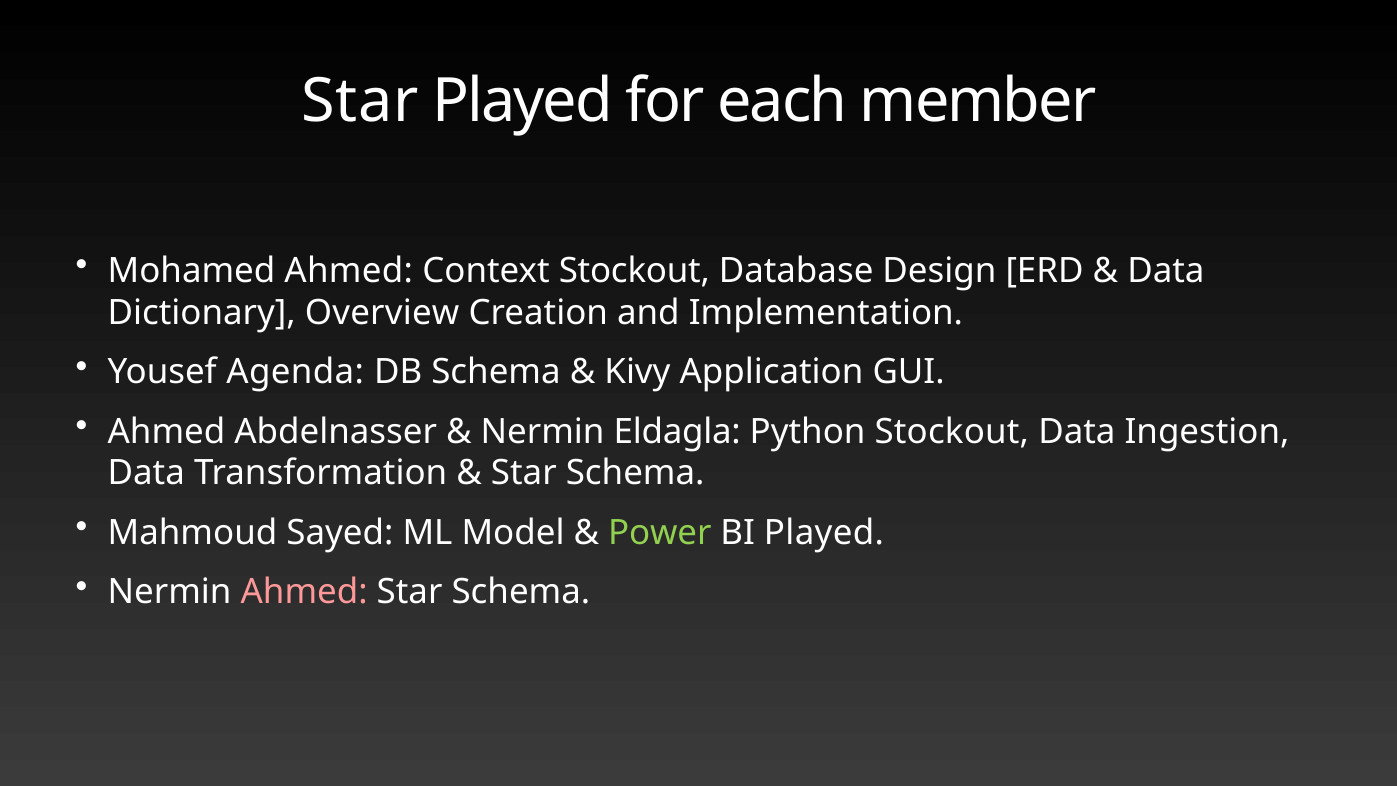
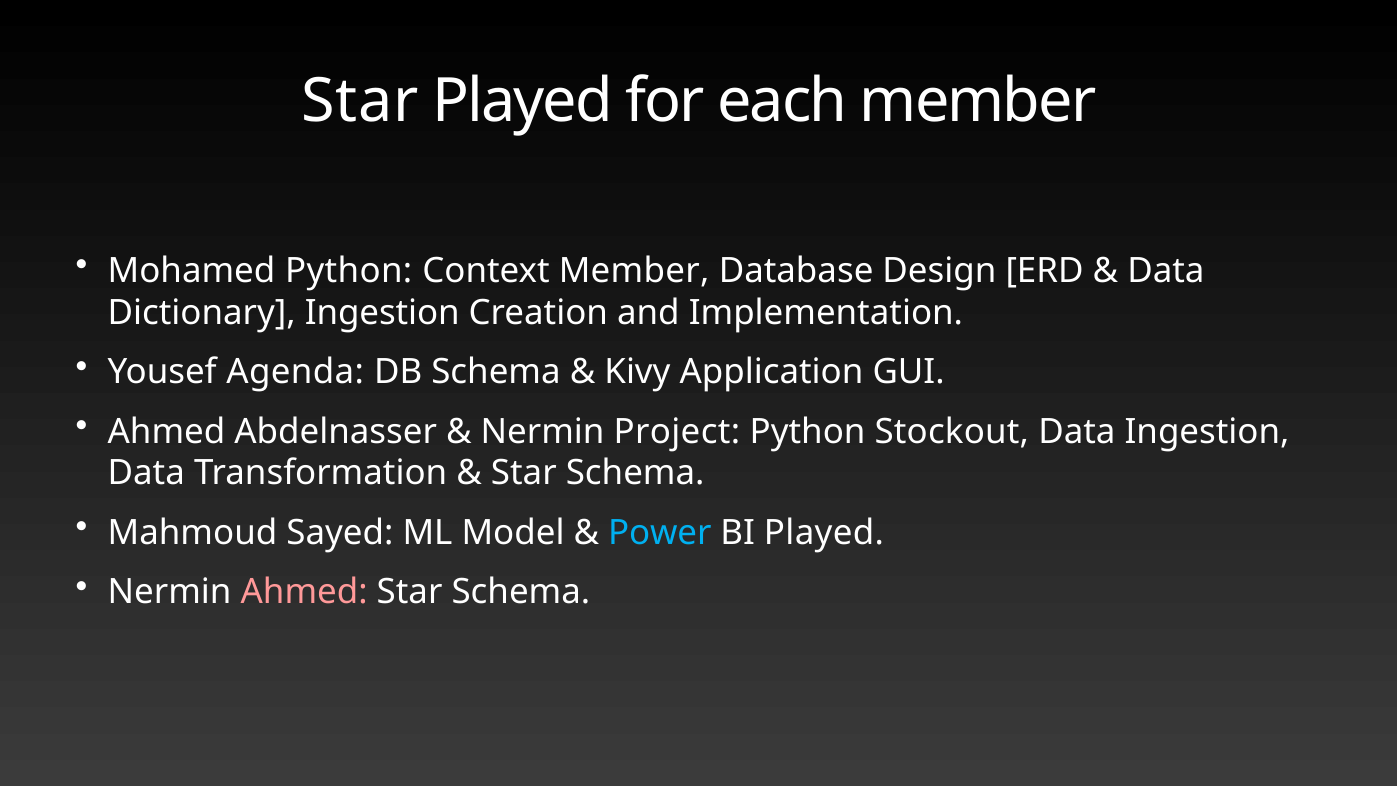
Mohamed Ahmed: Ahmed -> Python (349, 271)
Context Stockout: Stockout -> Member (634, 271)
Dictionary Overview: Overview -> Ingestion (382, 313)
Eldagla: Eldagla -> Project (677, 431)
Power colour: light green -> light blue (660, 533)
